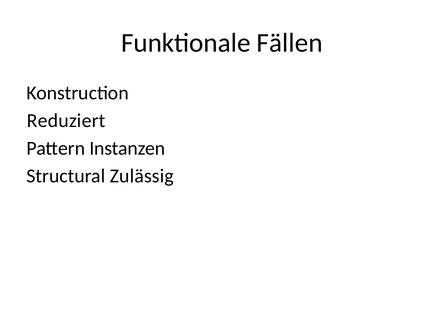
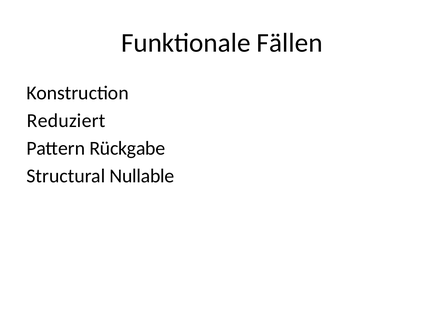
Instanzen: Instanzen -> Rückgabe (127, 148)
Zulässig: Zulässig -> Nullable (142, 176)
